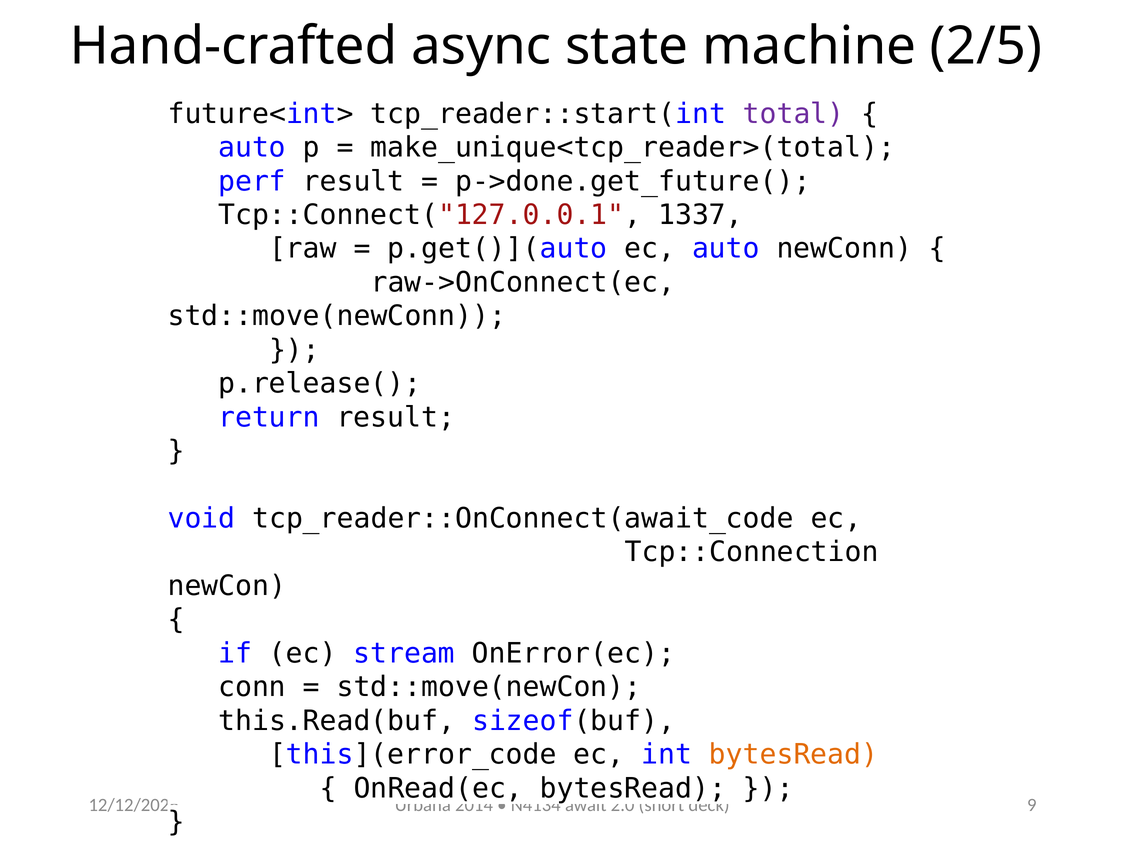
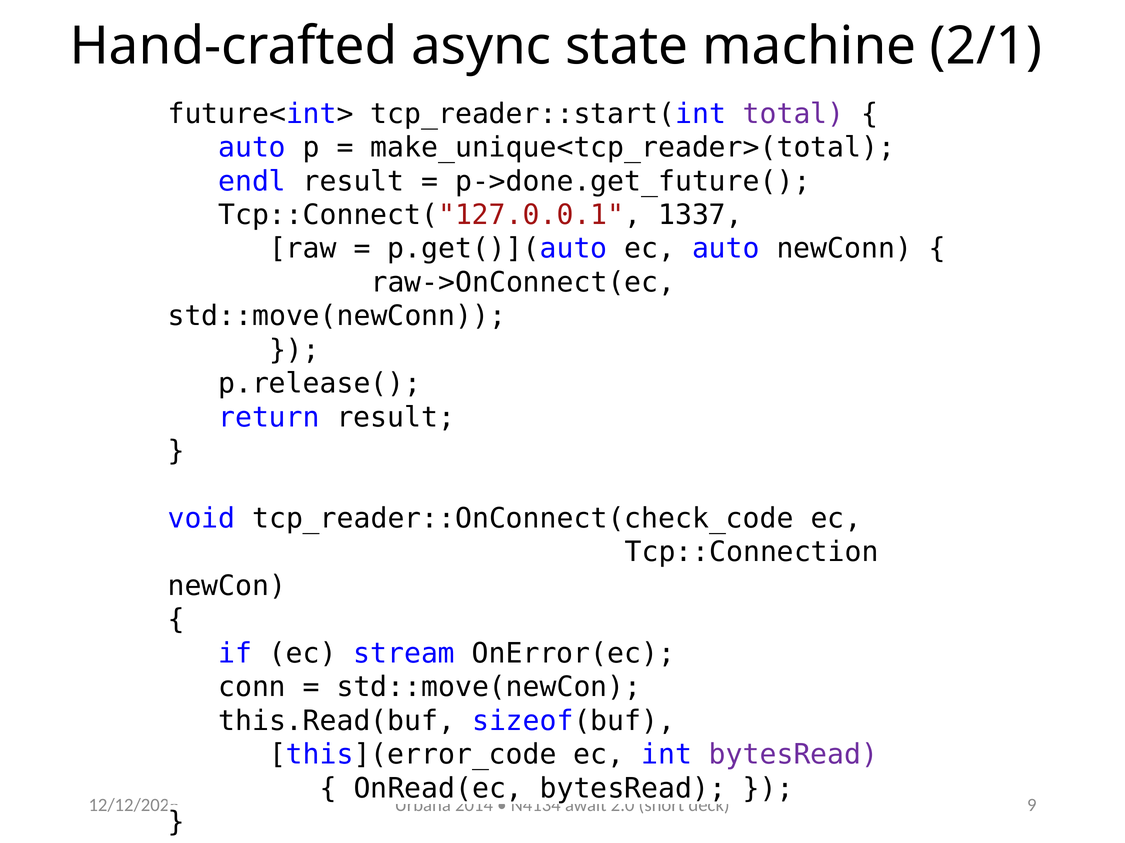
2/5: 2/5 -> 2/1 (986, 46)
perf: perf -> endl (252, 181)
tcp_reader::OnConnect(await_code: tcp_reader::OnConnect(await_code -> tcp_reader::OnConnect(check_code (523, 519)
bytesRead colour: orange -> purple (794, 755)
